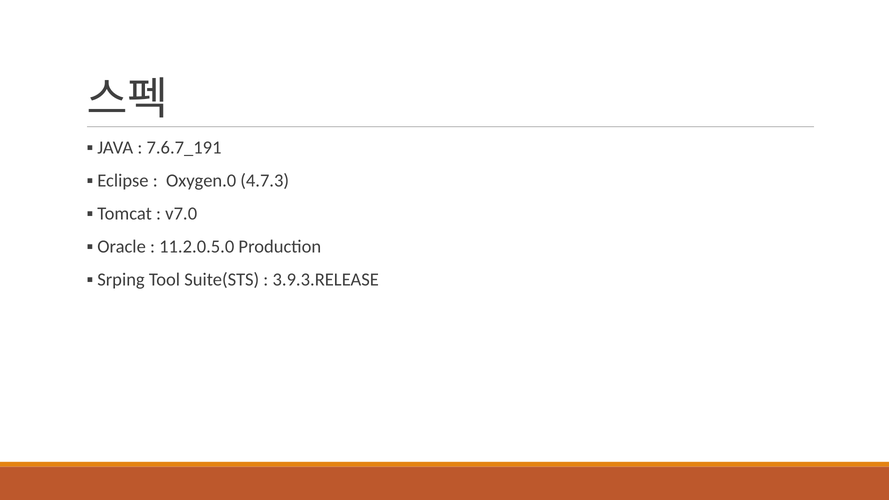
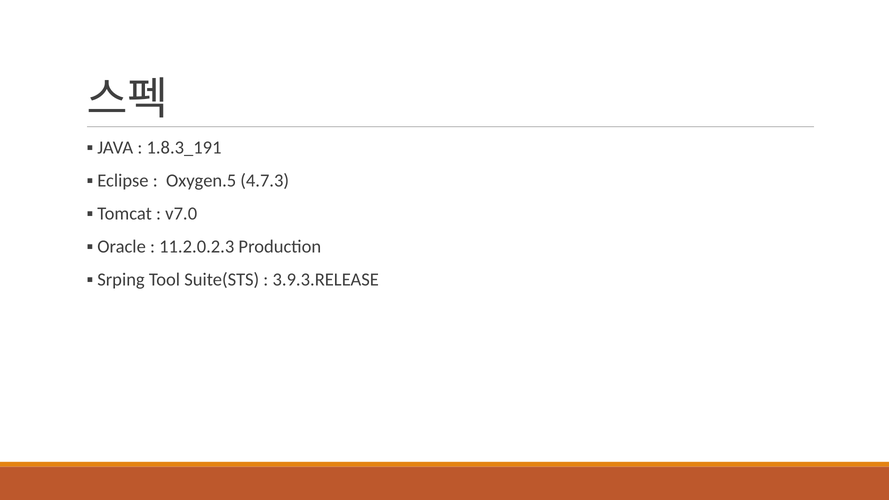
7.6.7_191: 7.6.7_191 -> 1.8.3_191 (184, 148)
Oxygen.0: Oxygen.0 -> Oxygen.5 (201, 181)
11.2.0.5.0: 11.2.0.5.0 -> 11.2.0.2.3 (197, 247)
